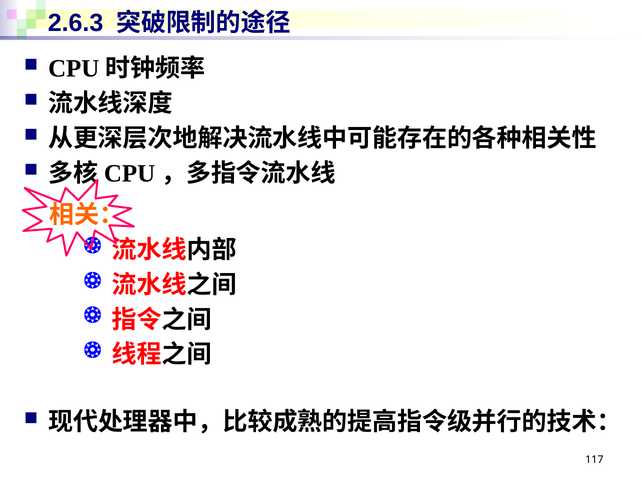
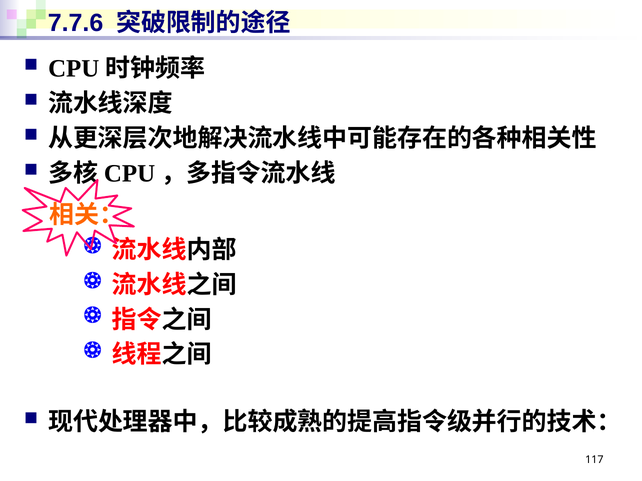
2.6.3: 2.6.3 -> 7.7.6 (76, 23)
